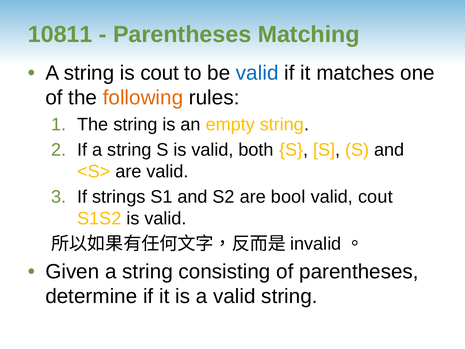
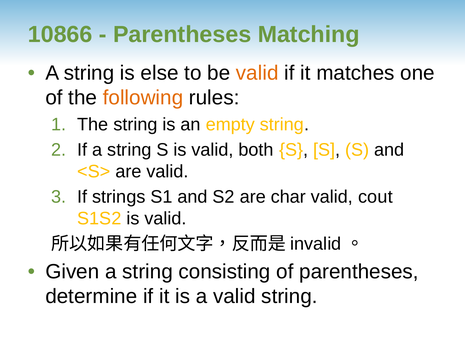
10811: 10811 -> 10866 (60, 35)
is cout: cout -> else (160, 73)
valid colour: blue -> orange (257, 73)
bool: bool -> char (288, 197)
